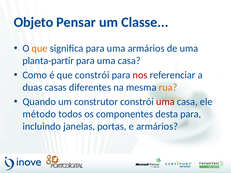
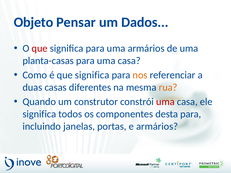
Classe: Classe -> Dados (145, 22)
que colour: orange -> red (40, 48)
planta-partir: planta-partir -> planta-casas (48, 61)
é que constrói: constrói -> significa (92, 75)
nos colour: red -> orange (140, 75)
método: método -> significa (39, 114)
